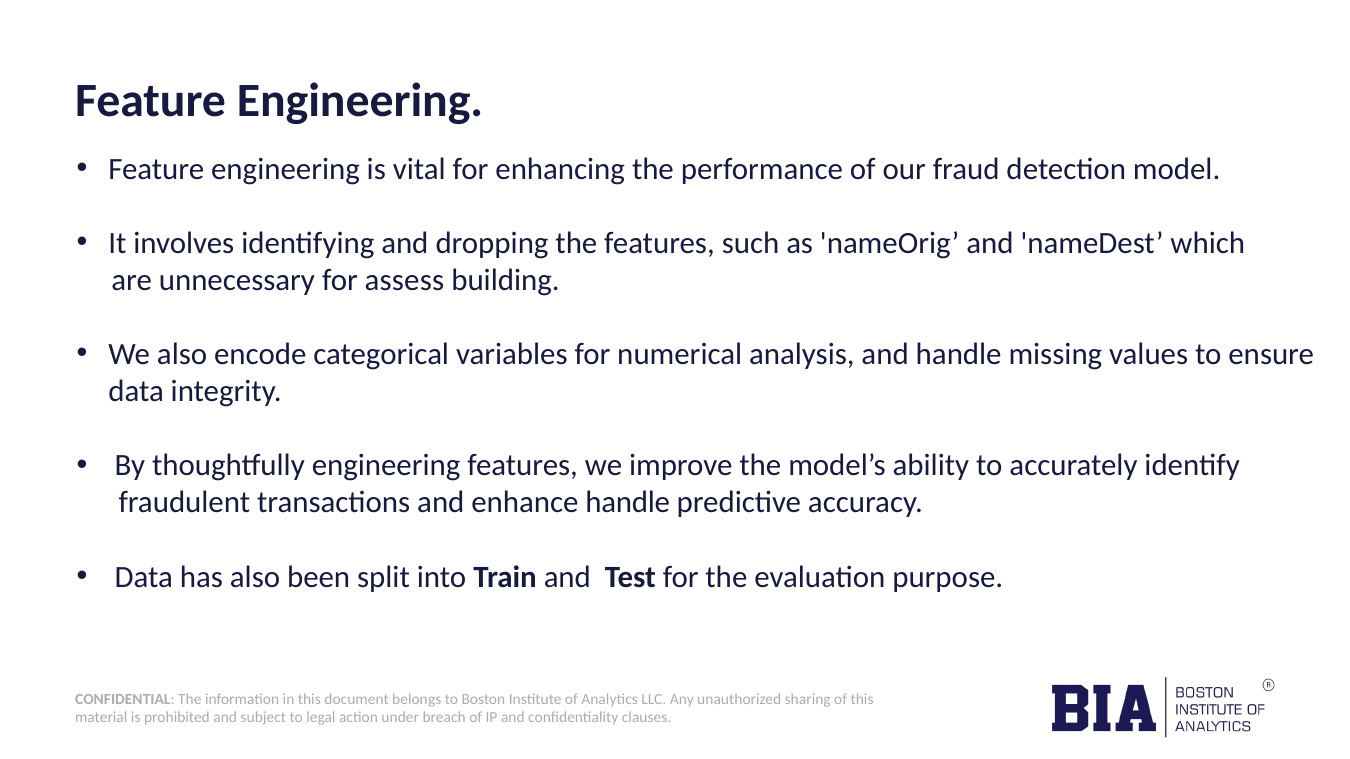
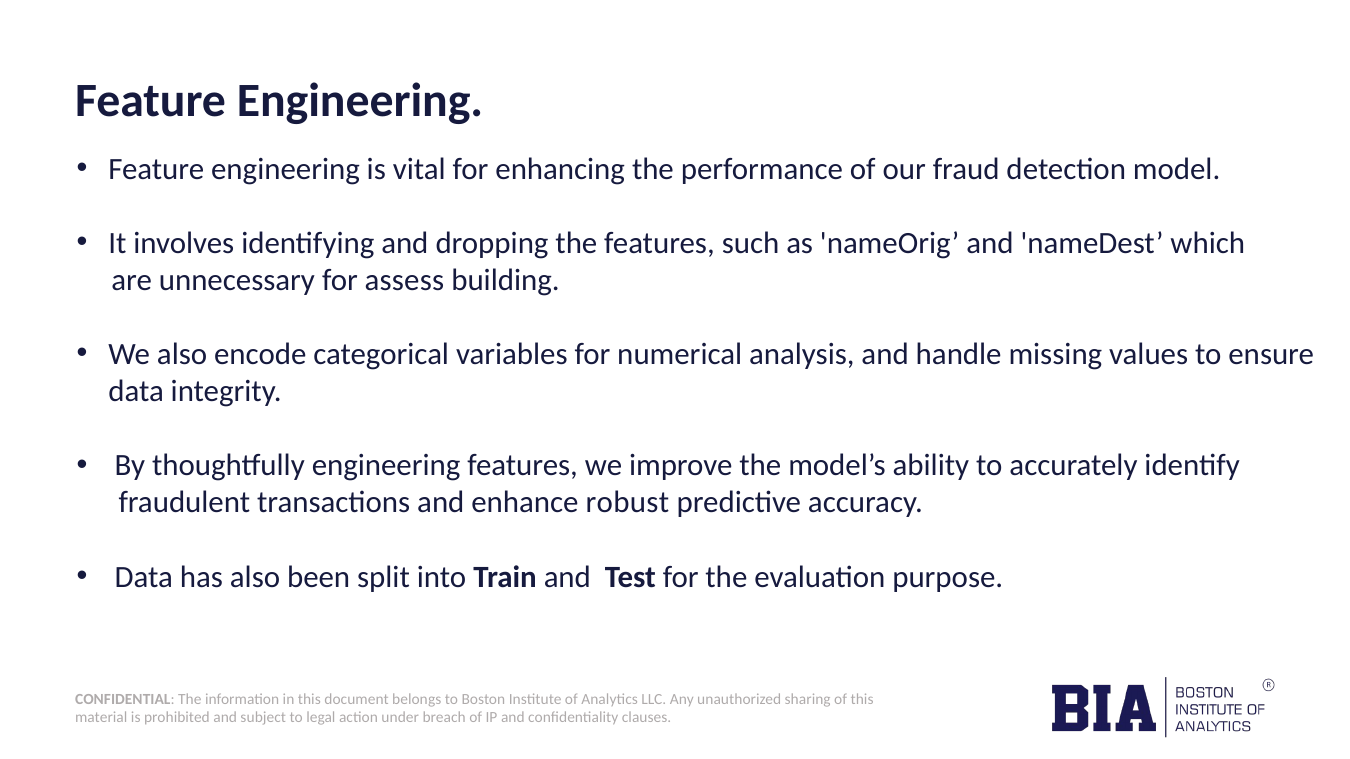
enhance handle: handle -> robust (627, 503)
